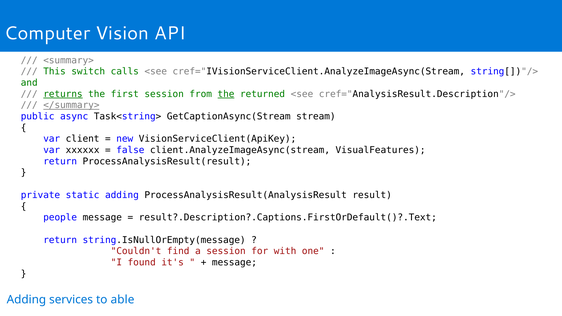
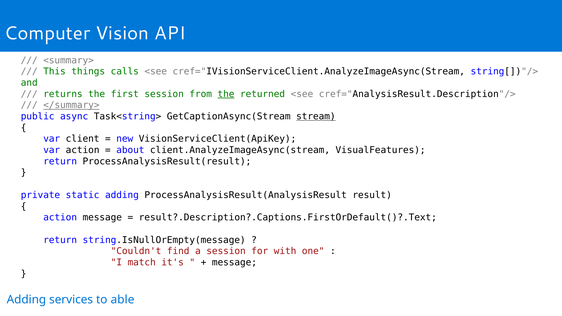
switch: switch -> things (88, 72)
returns underline: present -> none (63, 94)
stream underline: none -> present (316, 116)
var xxxxxx: xxxxxx -> action (83, 150)
false: false -> about (130, 150)
people: people -> action (60, 218)
found: found -> match (142, 263)
